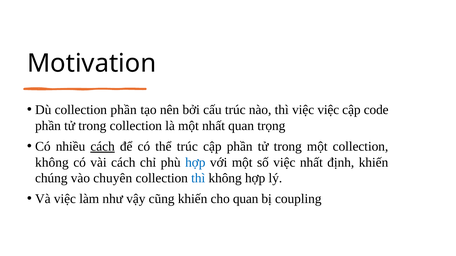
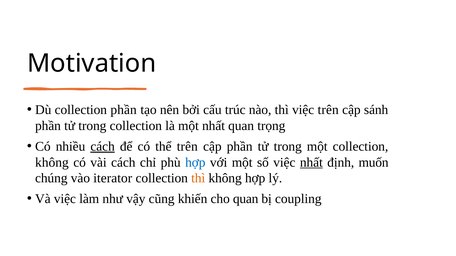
việc việc: việc -> trên (328, 110)
code: code -> sánh (376, 110)
thể trúc: trúc -> trên (187, 147)
nhất underline: none -> present (311, 163)
định khiến: khiến -> muốn (374, 163)
chuyên: chuyên -> iterator (113, 179)
thì colour: blue -> orange (198, 179)
